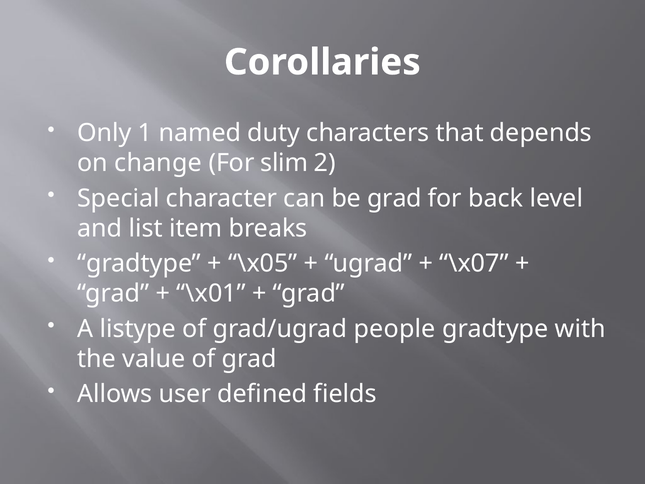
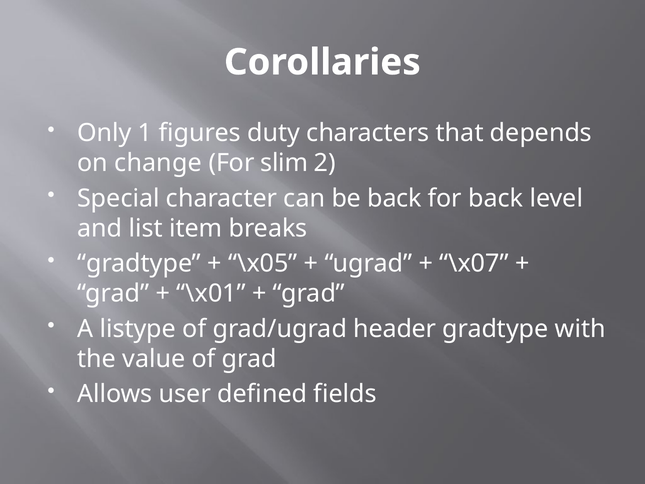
named: named -> figures (200, 133)
be grad: grad -> back (395, 198)
people: people -> header (395, 329)
